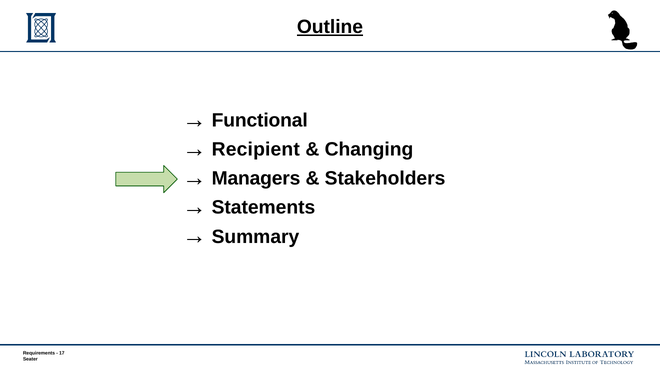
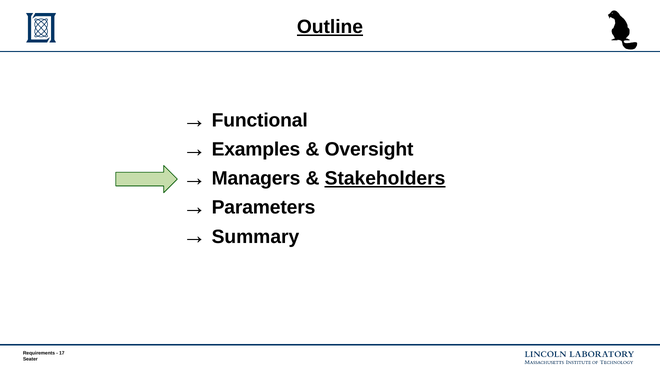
Recipient: Recipient -> Examples (256, 149)
Changing: Changing -> Oversight (369, 149)
Stakeholders underline: none -> present (385, 178)
Statements: Statements -> Parameters (263, 207)
